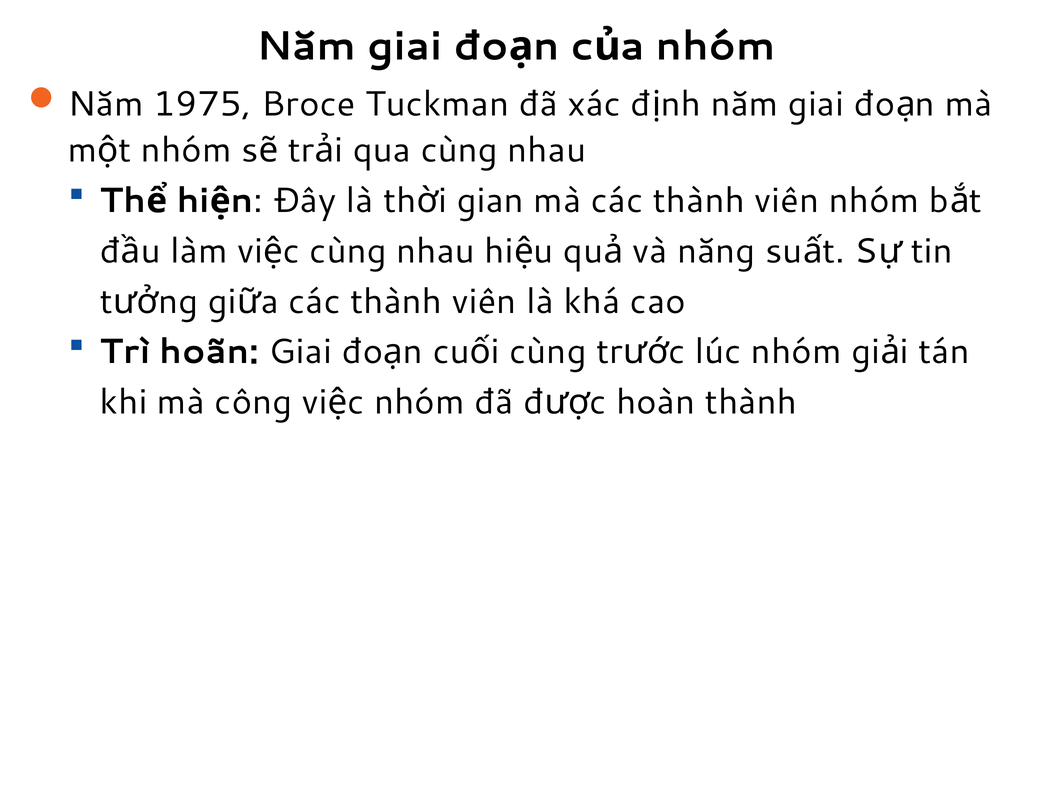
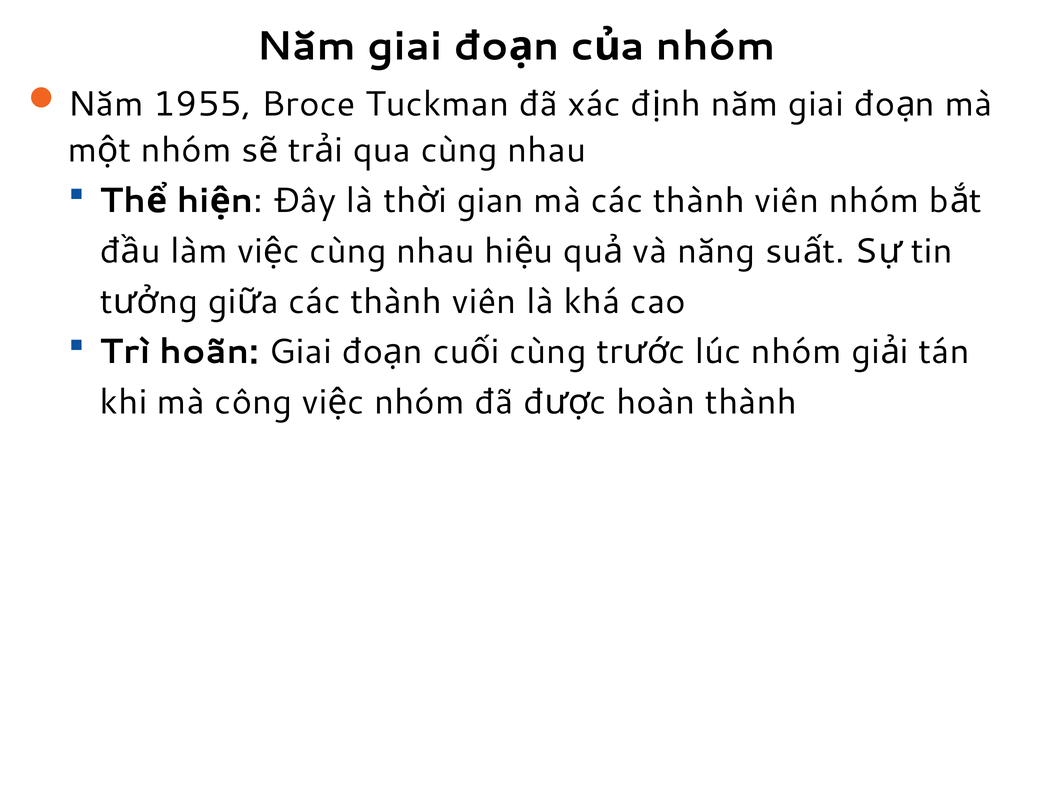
1975: 1975 -> 1955 (202, 104)
